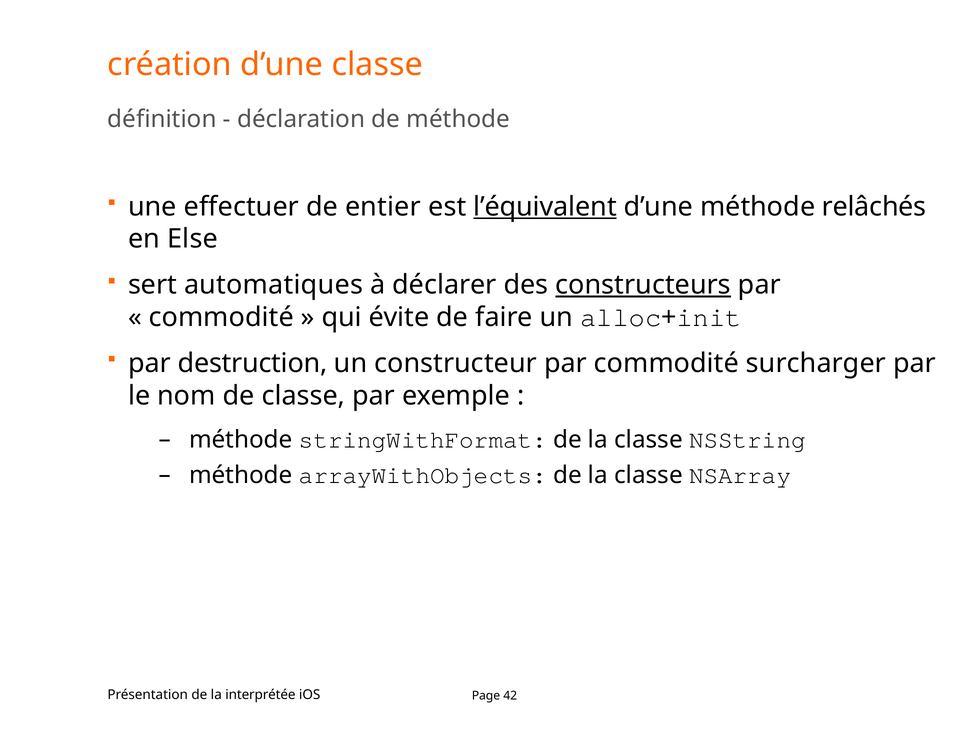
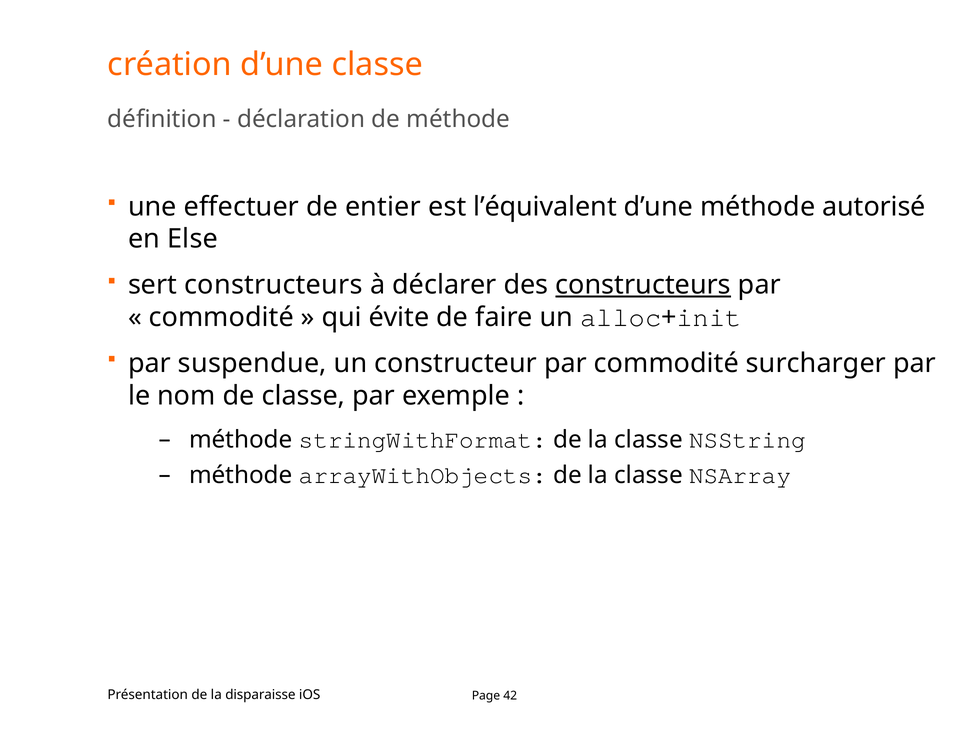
l’équivalent underline: present -> none (545, 207)
relâchés: relâchés -> autorisé (874, 207)
sert automatiques: automatiques -> constructeurs (274, 285)
destruction: destruction -> suspendue (252, 363)
interprétée: interprétée -> disparaisse (260, 695)
